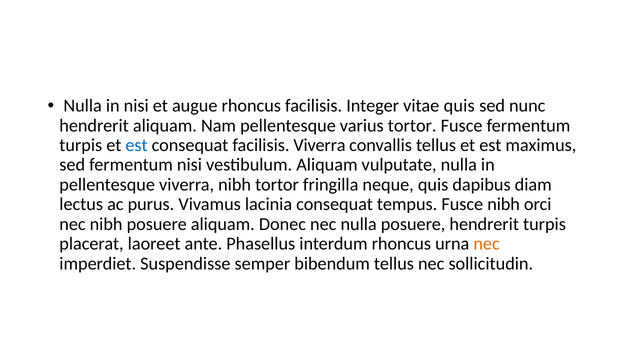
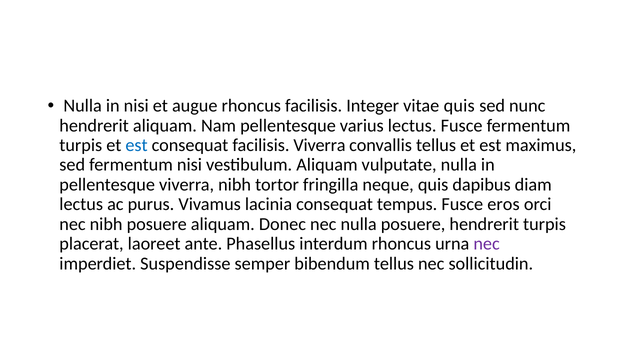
varius tortor: tortor -> lectus (412, 125)
Fusce nibh: nibh -> eros (503, 204)
nec colour: orange -> purple (487, 244)
